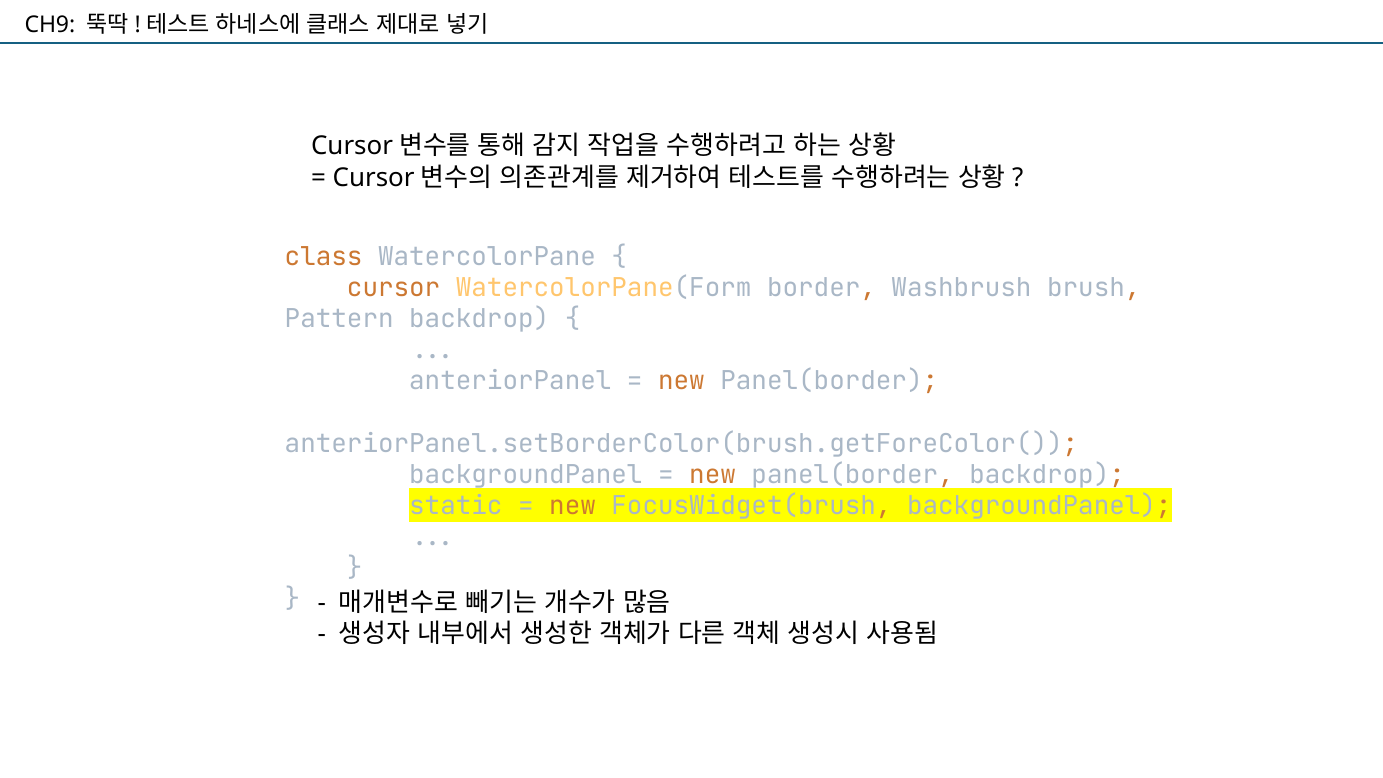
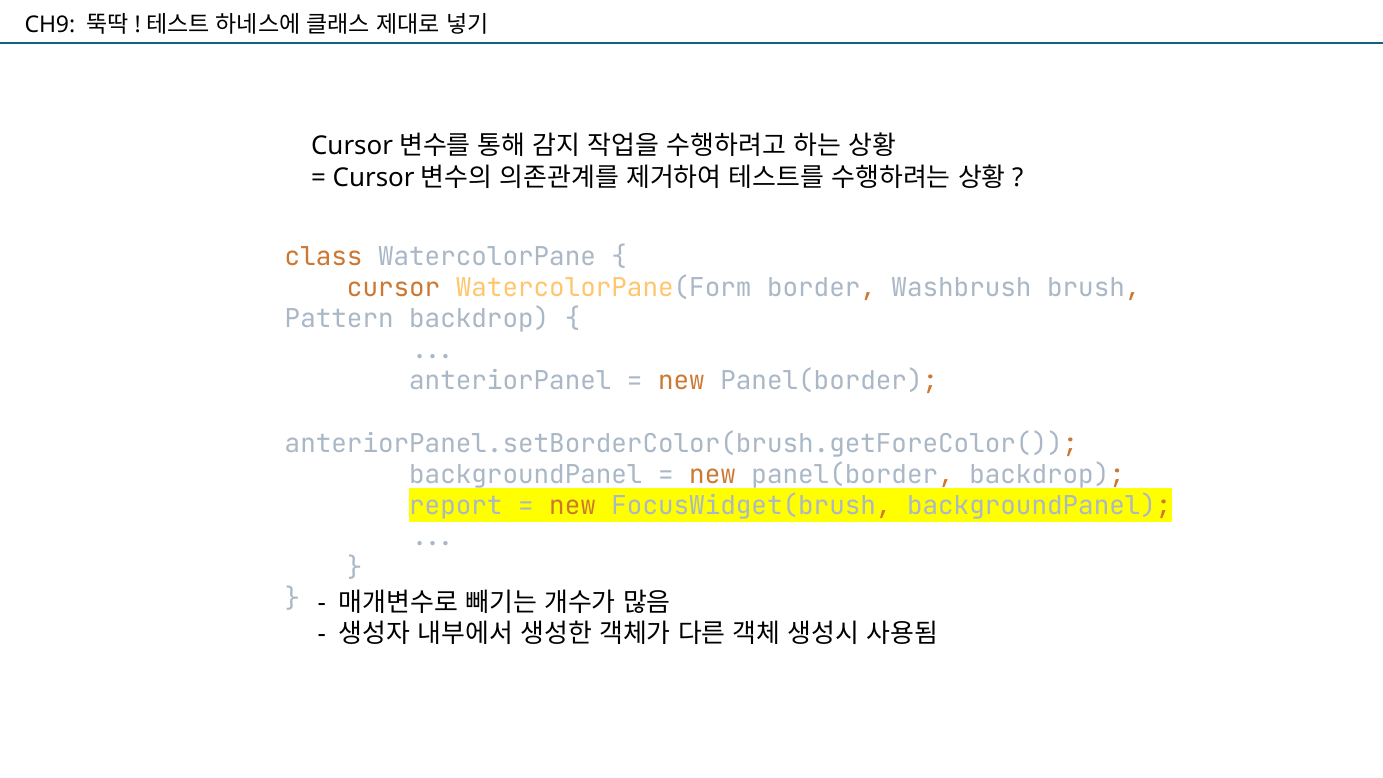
static: static -> report (456, 506)
